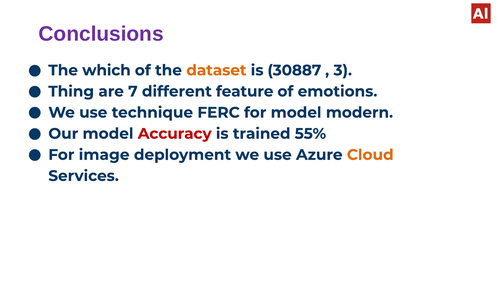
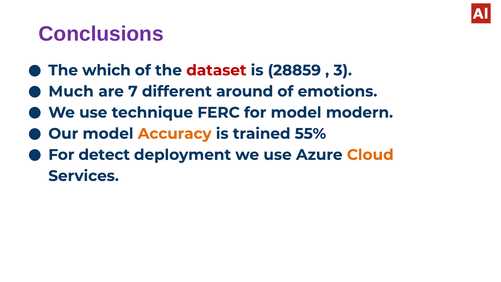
dataset colour: orange -> red (216, 70)
30887: 30887 -> 28859 (294, 70)
Thing: Thing -> Much (71, 91)
feature: feature -> around (245, 91)
Accuracy colour: red -> orange (175, 134)
image: image -> detect (104, 155)
